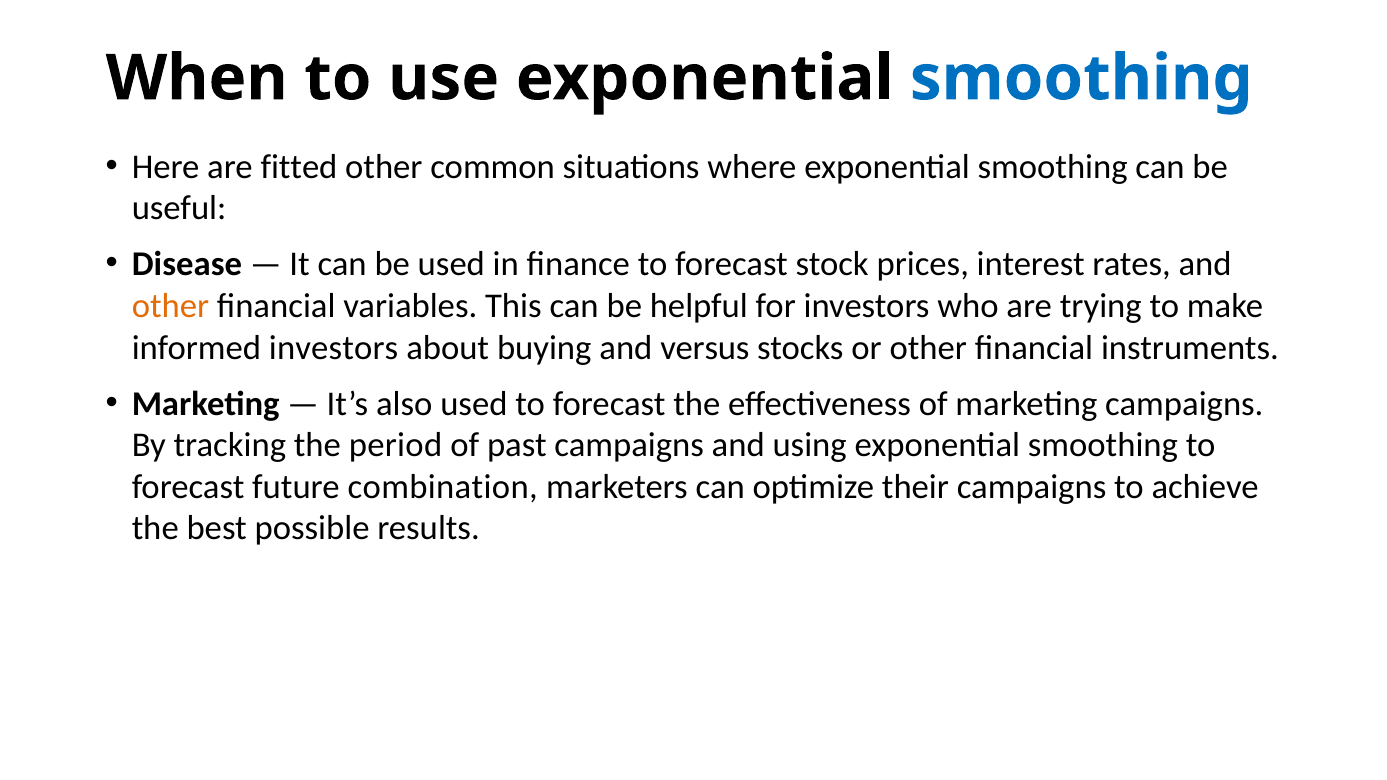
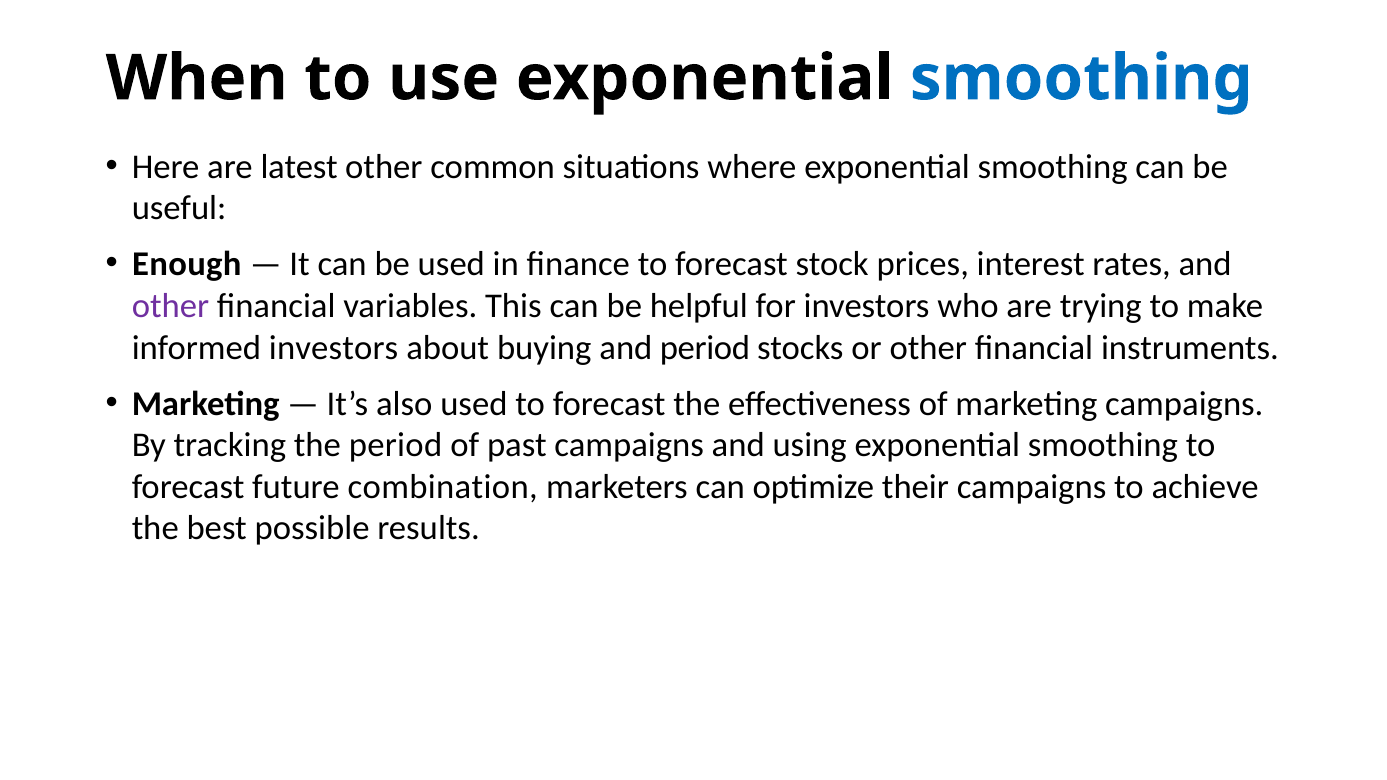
fitted: fitted -> latest (299, 167)
Disease: Disease -> Enough (187, 264)
other colour: orange -> purple (170, 306)
and versus: versus -> period (705, 348)
